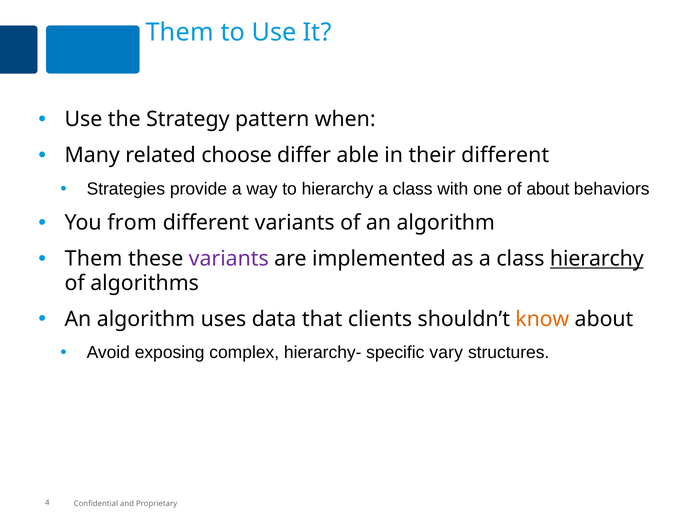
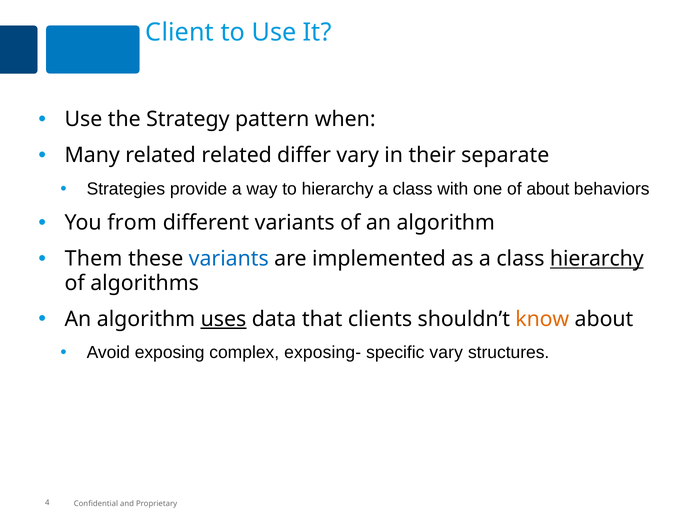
Them: Them -> Client (180, 32)
related choose: choose -> related (237, 155)
differ able: able -> vary (358, 155)
their different: different -> separate (505, 155)
variants colour: purple -> blue (229, 258)
uses underline: none -> present (223, 319)
hierarchy-: hierarchy- -> exposing- (323, 352)
